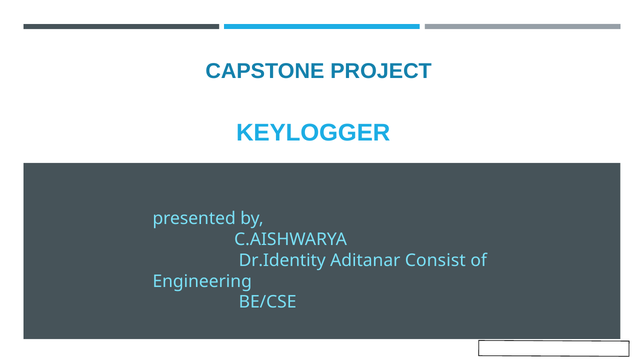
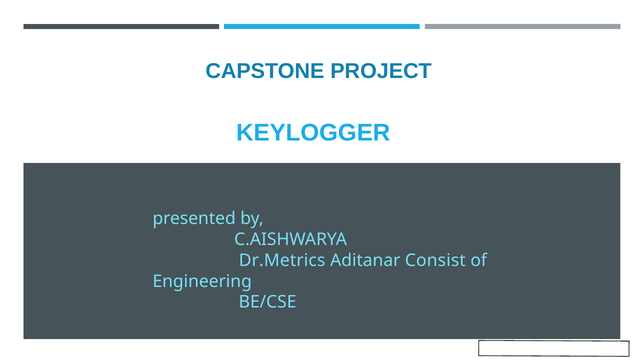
Dr.Identity: Dr.Identity -> Dr.Metrics (282, 261)
